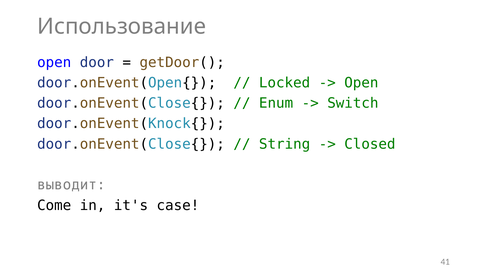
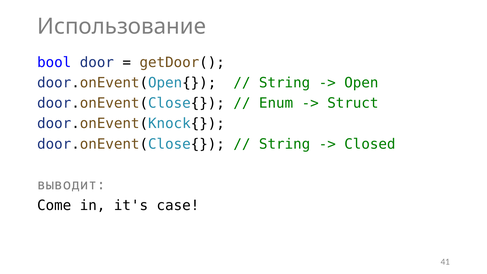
open: open -> bool (54, 62)
Locked: Locked -> String (285, 83)
Switch: Switch -> Struct (353, 103)
